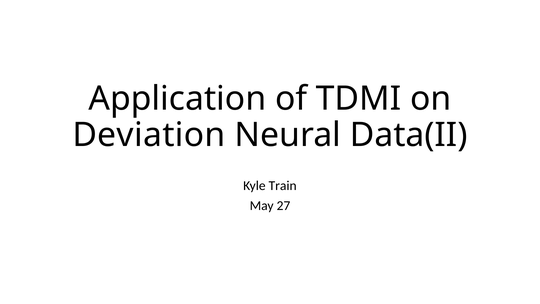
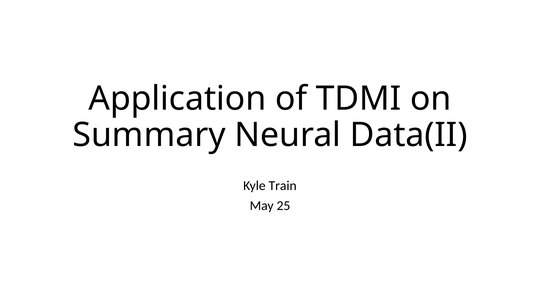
Deviation: Deviation -> Summary (149, 135)
27: 27 -> 25 (283, 206)
